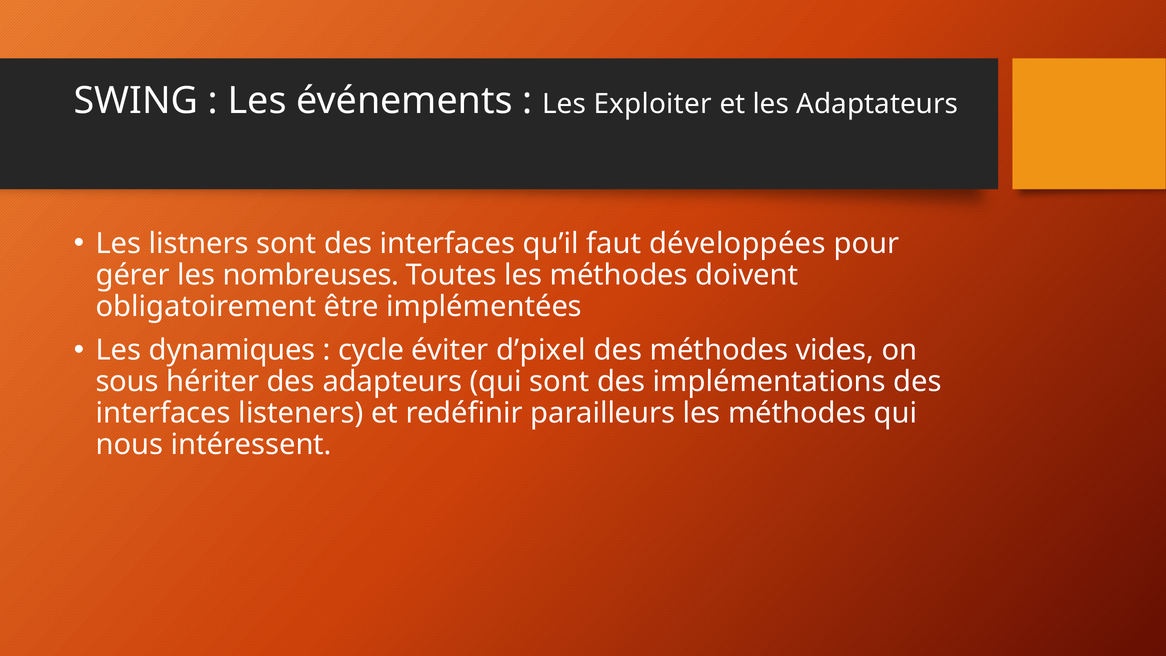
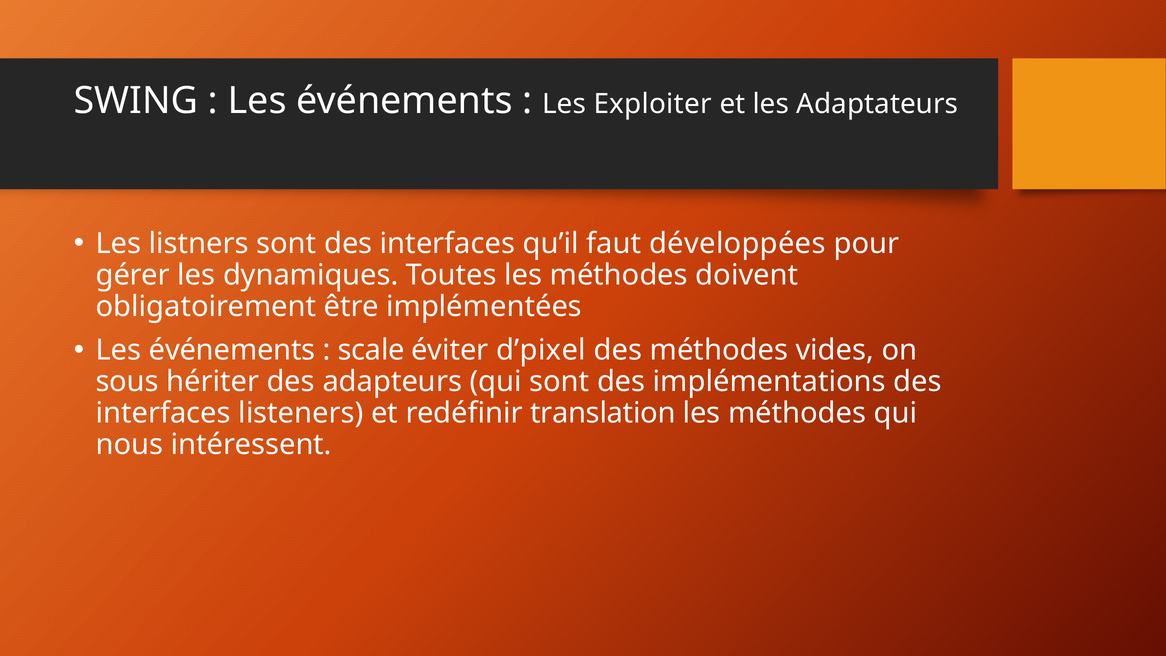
nombreuses: nombreuses -> dynamiques (311, 275)
dynamiques: dynamiques -> événements (232, 350)
cycle: cycle -> scale (371, 350)
parailleurs: parailleurs -> translation (603, 413)
